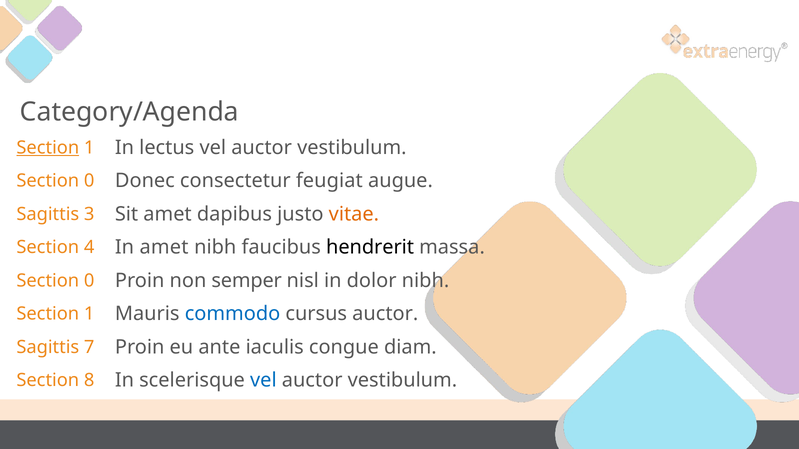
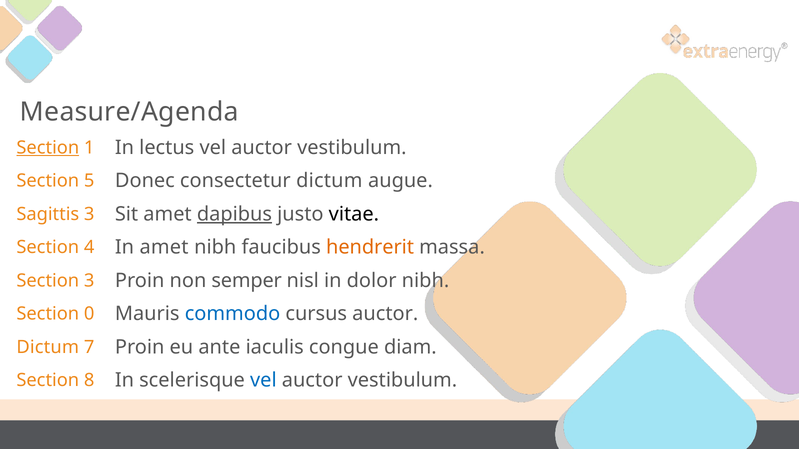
Category/Agenda: Category/Agenda -> Measure/Agenda (129, 112)
0: 0 -> 5 (89, 181)
consectetur feugiat: feugiat -> dictum (329, 181)
dapibus underline: none -> present (234, 214)
vitae colour: orange -> black (354, 214)
hendrerit colour: black -> orange (370, 248)
0: 0 -> 3 (89, 281)
1: 1 -> 0 (89, 314)
Sagittis: Sagittis -> Dictum (48, 347)
